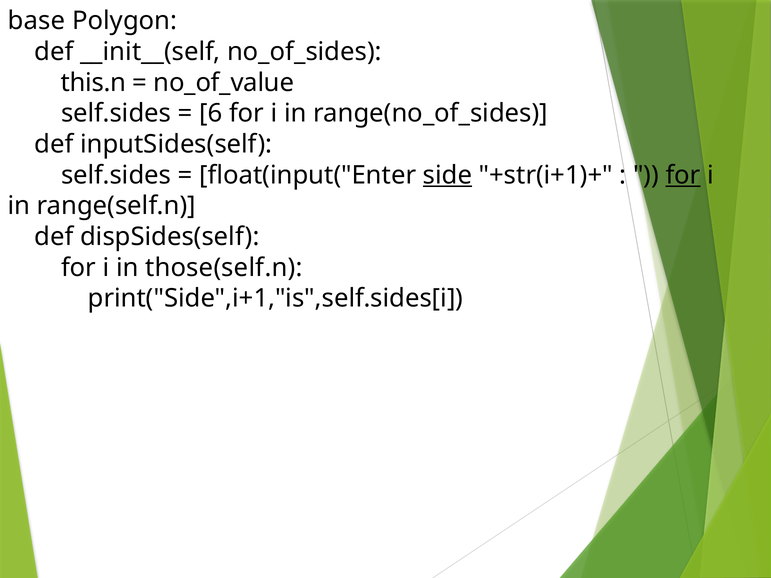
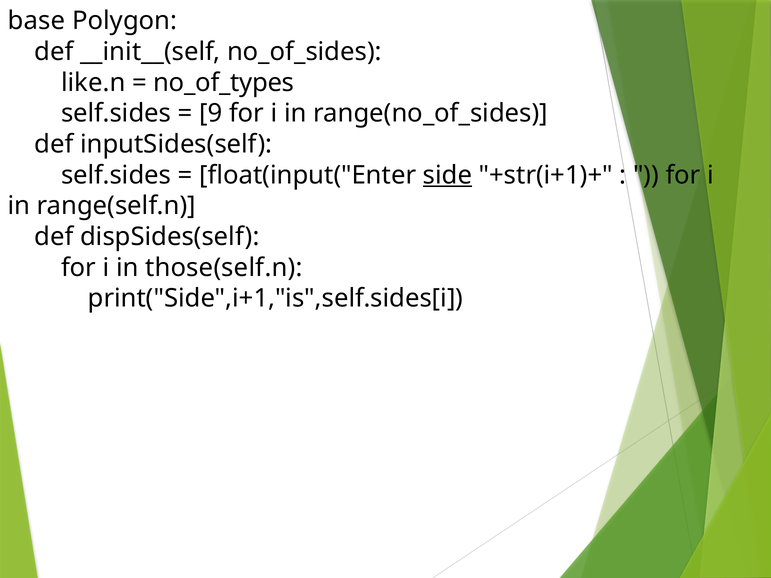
this.n: this.n -> like.n (93, 83)
no_of_value: no_of_value -> no_of_types (224, 83)
6: 6 -> 9 (211, 114)
for underline: present -> none (683, 175)
